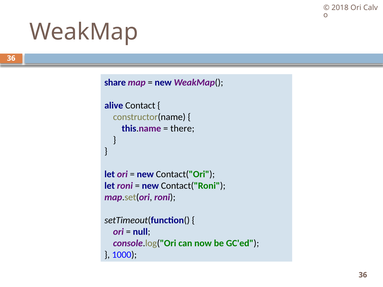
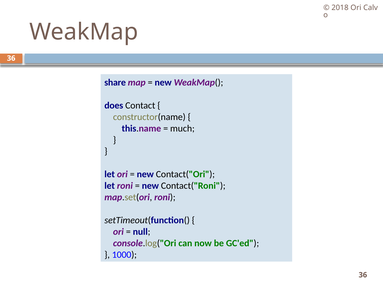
alive: alive -> does (114, 106)
there: there -> much (182, 128)
